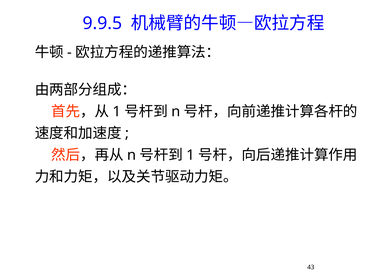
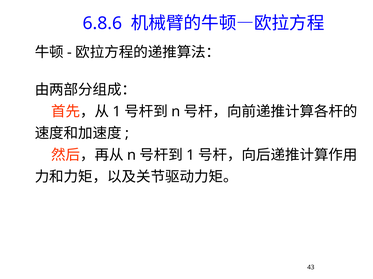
9.9.5: 9.9.5 -> 6.8.6 (102, 23)
